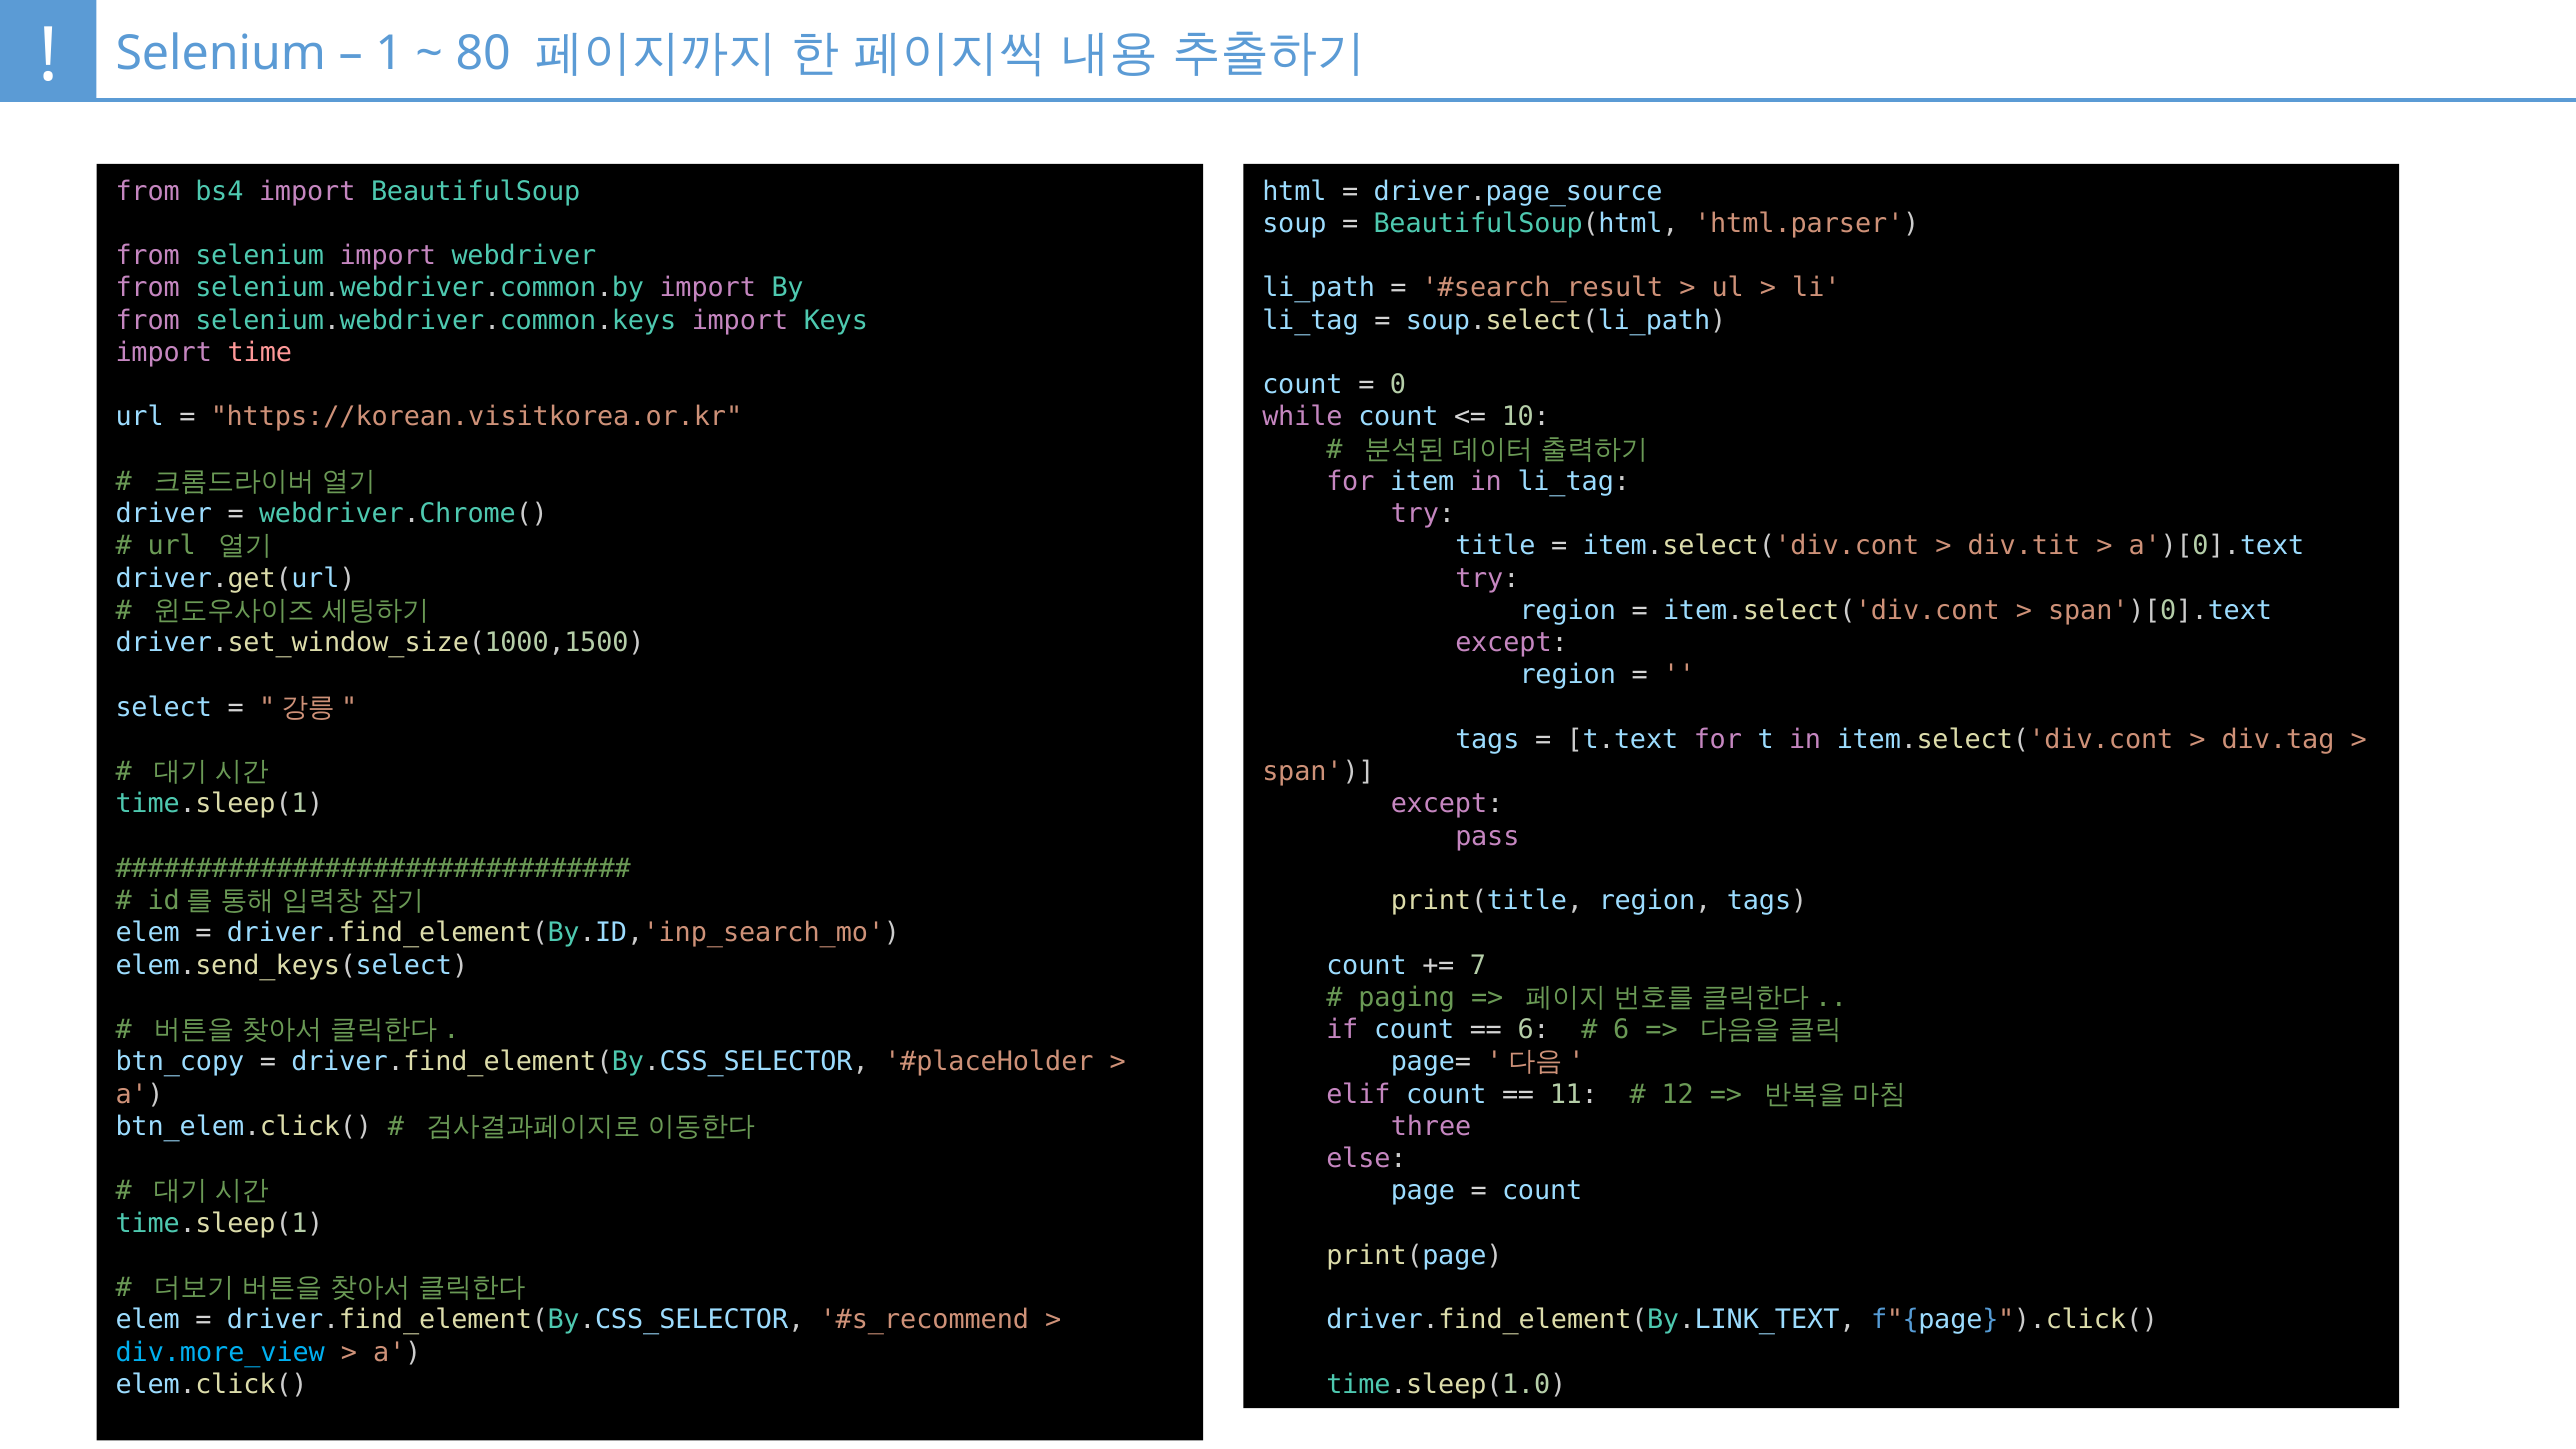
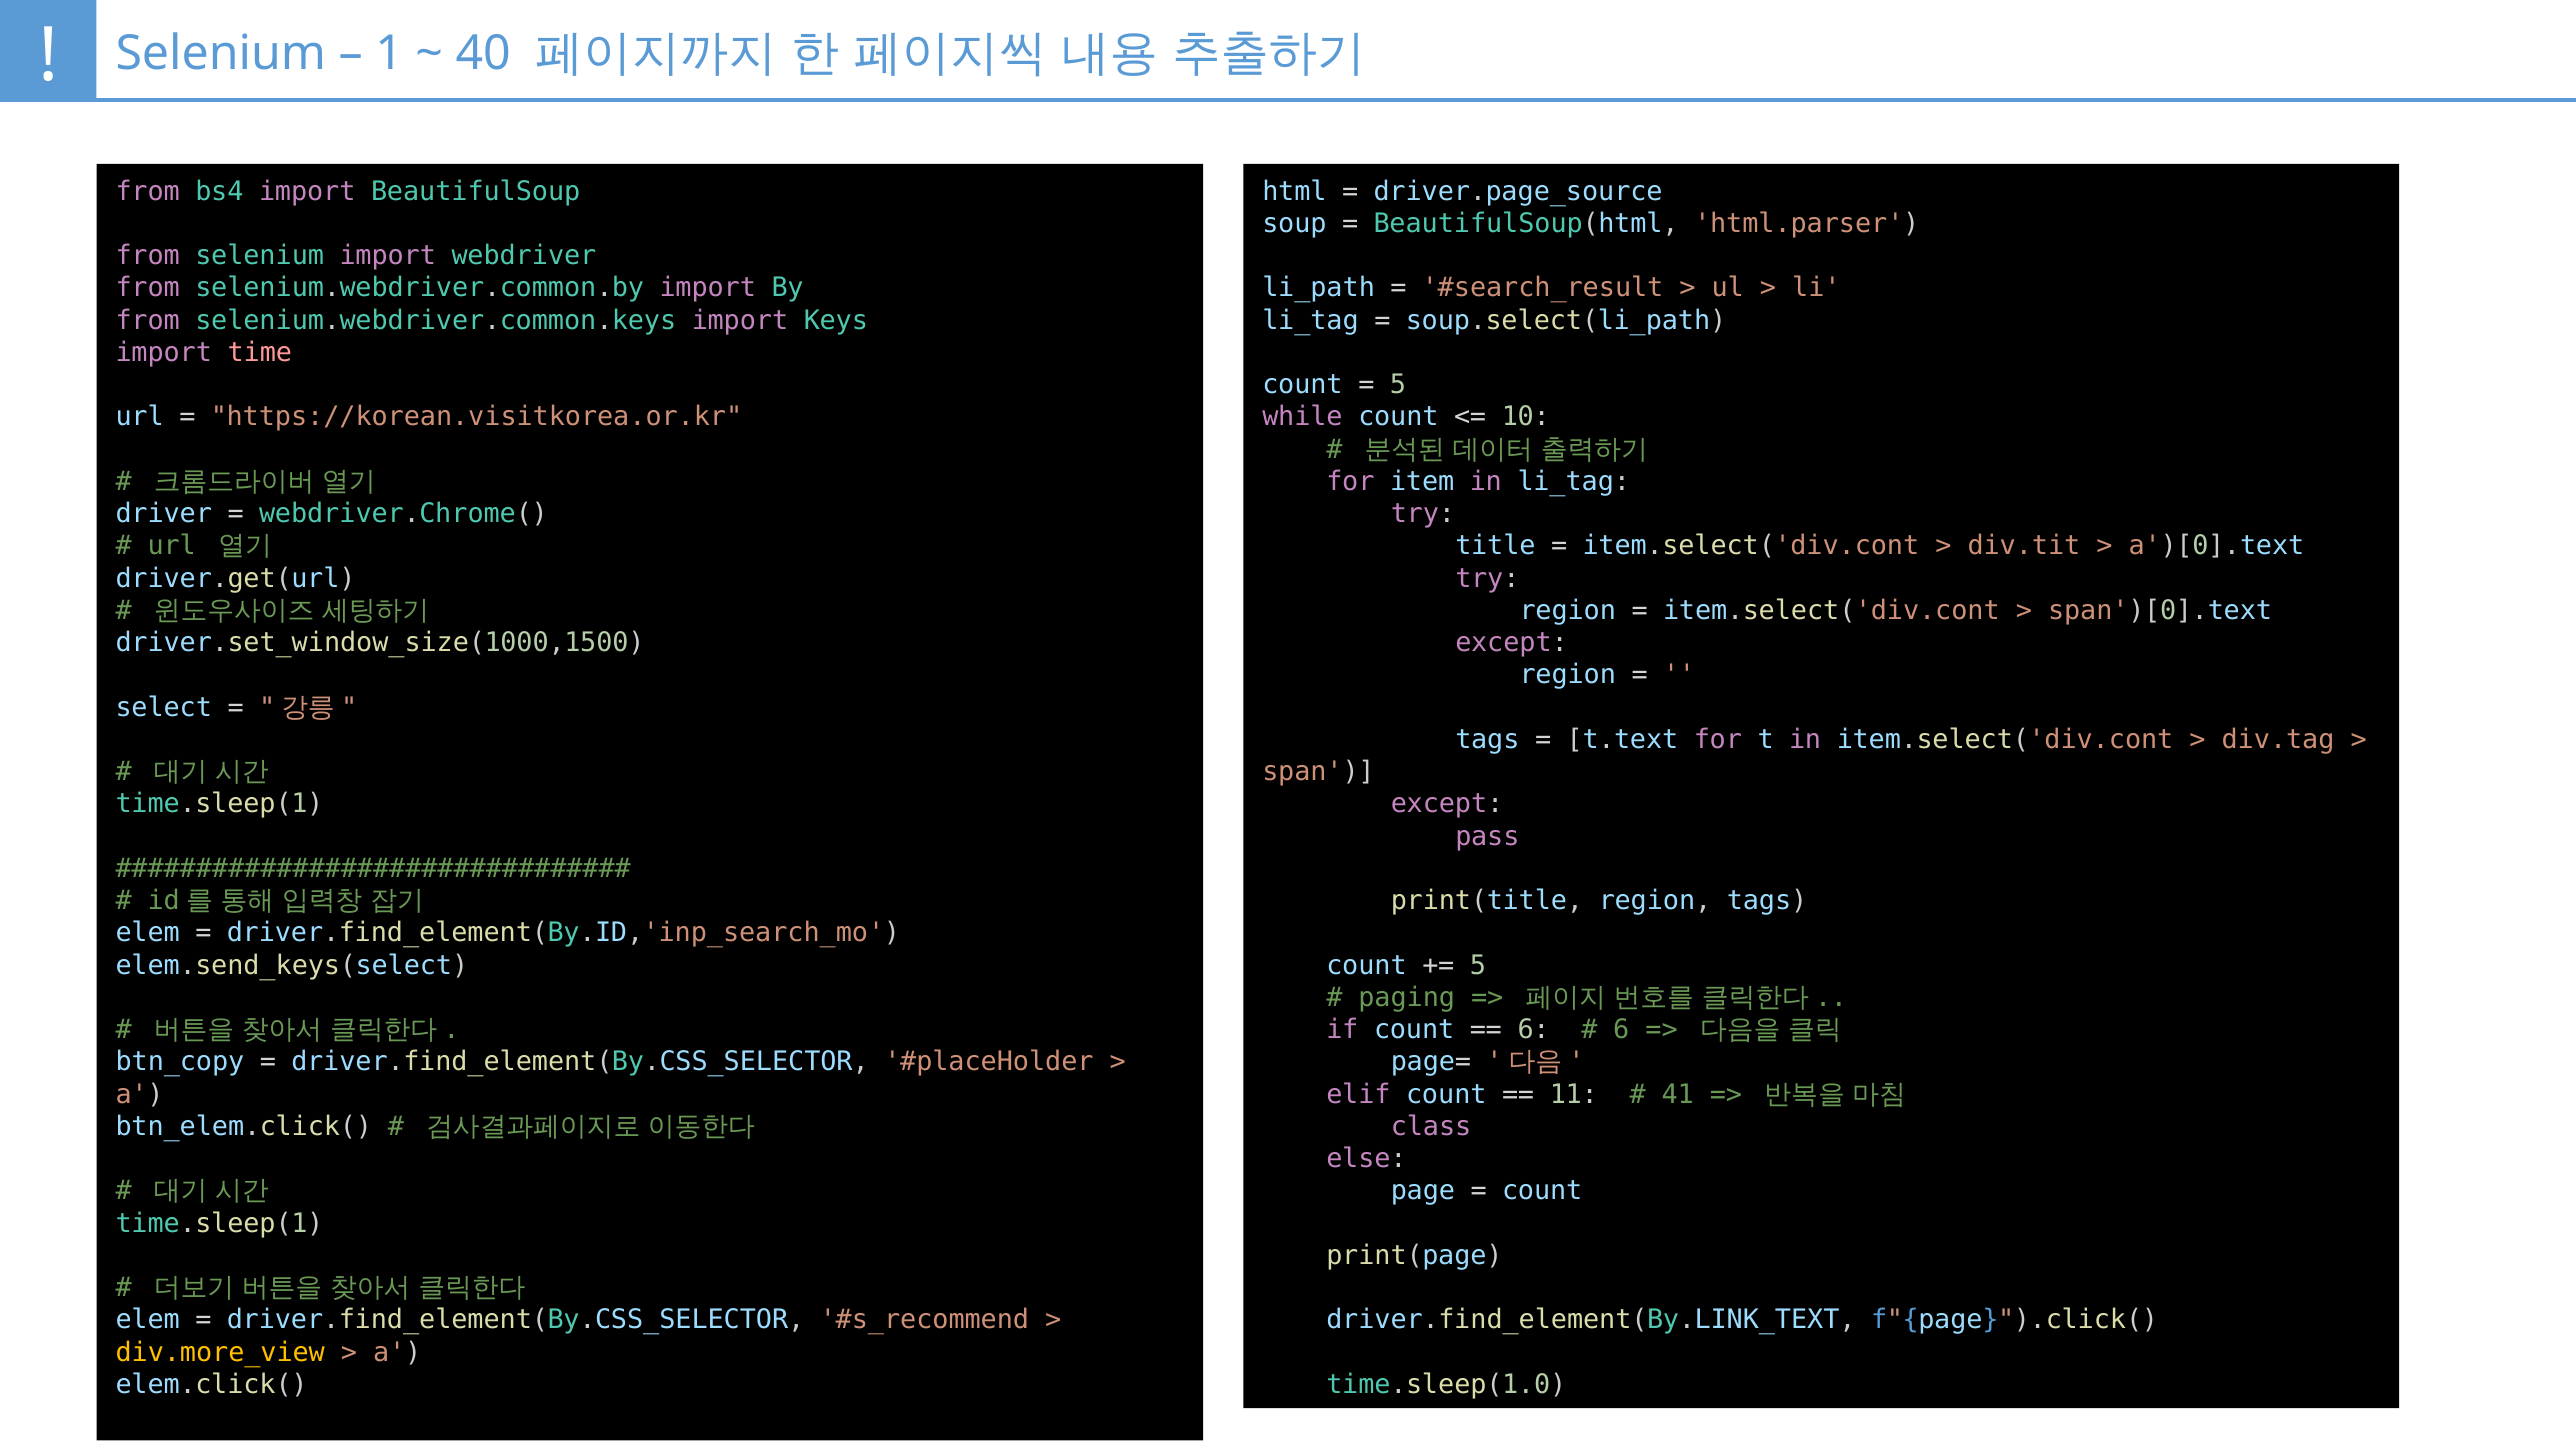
80: 80 -> 40 (483, 53)
0: 0 -> 5 (1398, 385)
7: 7 -> 5 (1478, 965)
12: 12 -> 41 (1678, 1094)
three: three -> class (1431, 1127)
div.more_view colour: light blue -> yellow (220, 1352)
